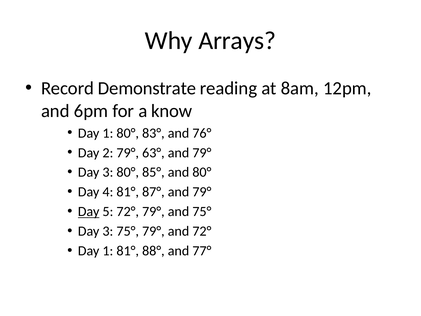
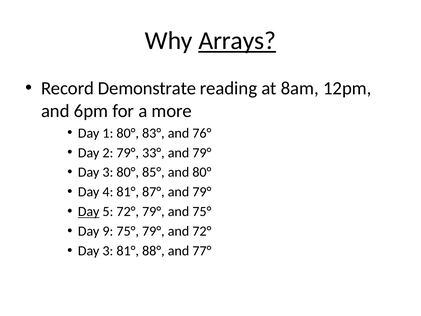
Arrays underline: none -> present (237, 41)
know: know -> more (172, 111)
63°: 63° -> 33° (153, 153)
3: 3 -> 9 (108, 231)
1: 1 -> 3 (108, 251)
